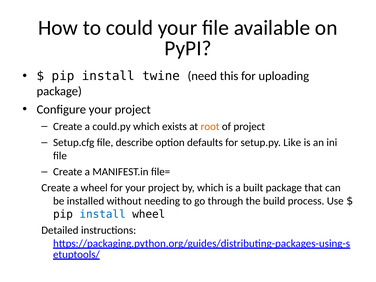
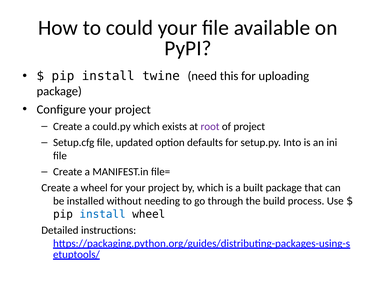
root colour: orange -> purple (210, 126)
describe: describe -> updated (134, 143)
Like: Like -> Into (292, 143)
